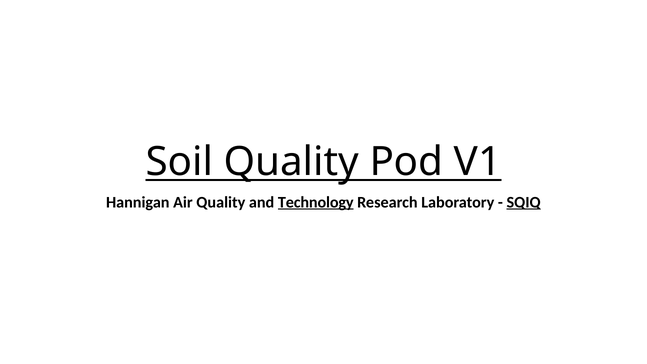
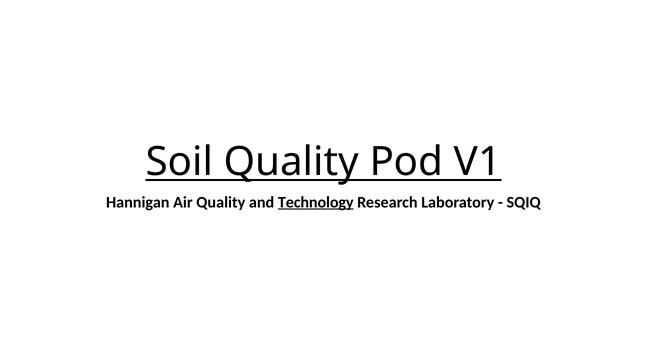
SQIQ underline: present -> none (524, 202)
